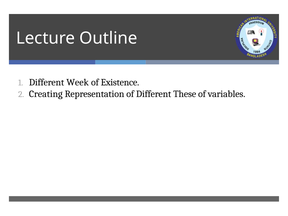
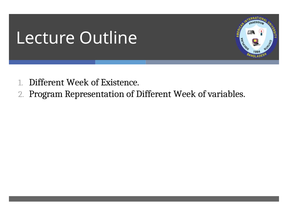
Creating: Creating -> Program (46, 94)
of Different These: These -> Week (185, 94)
